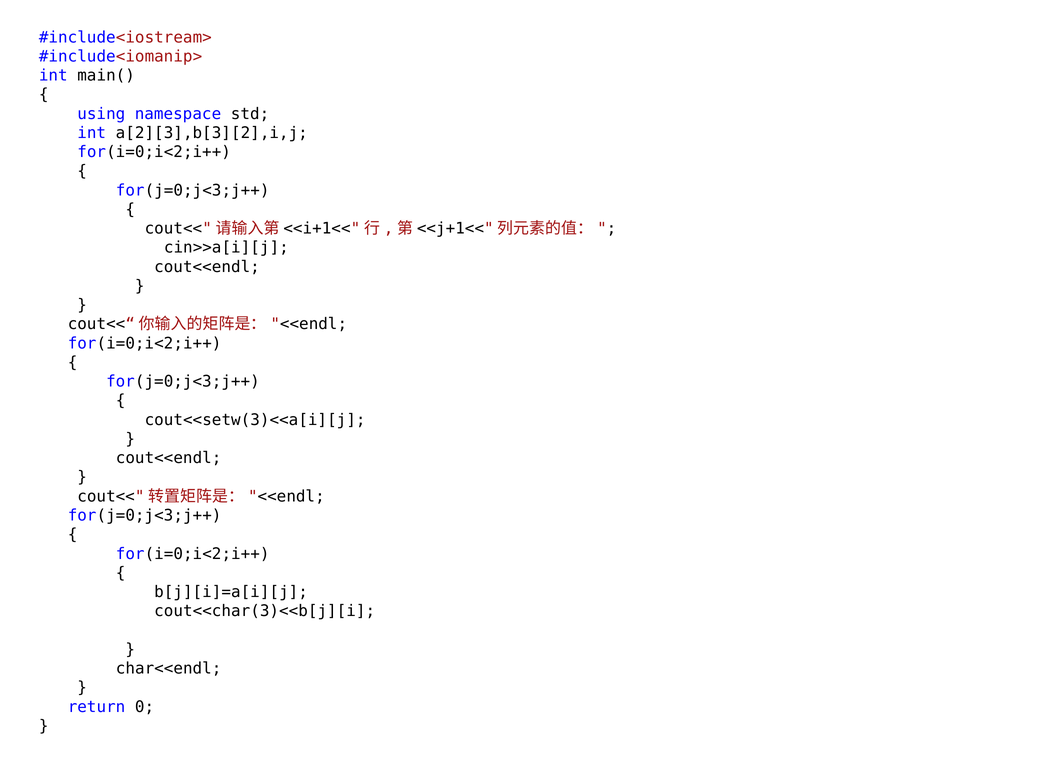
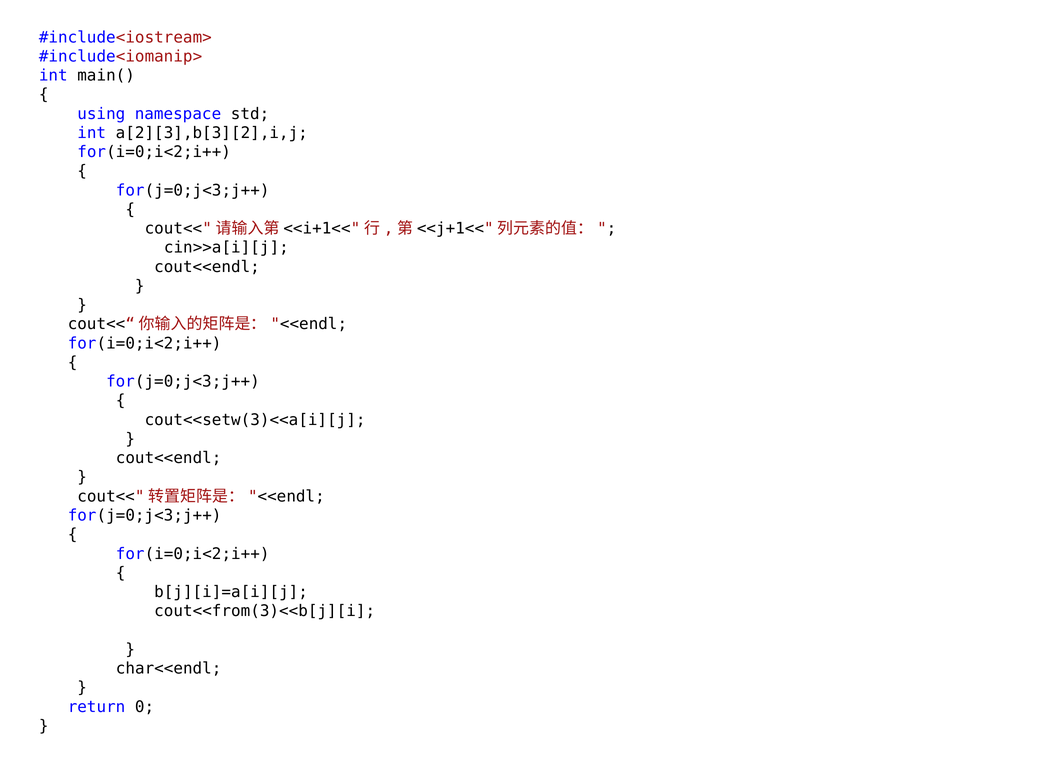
cout<<char(3)<<b[j][i: cout<<char(3)<<b[j][i -> cout<<from(3)<<b[j][i (265, 611)
